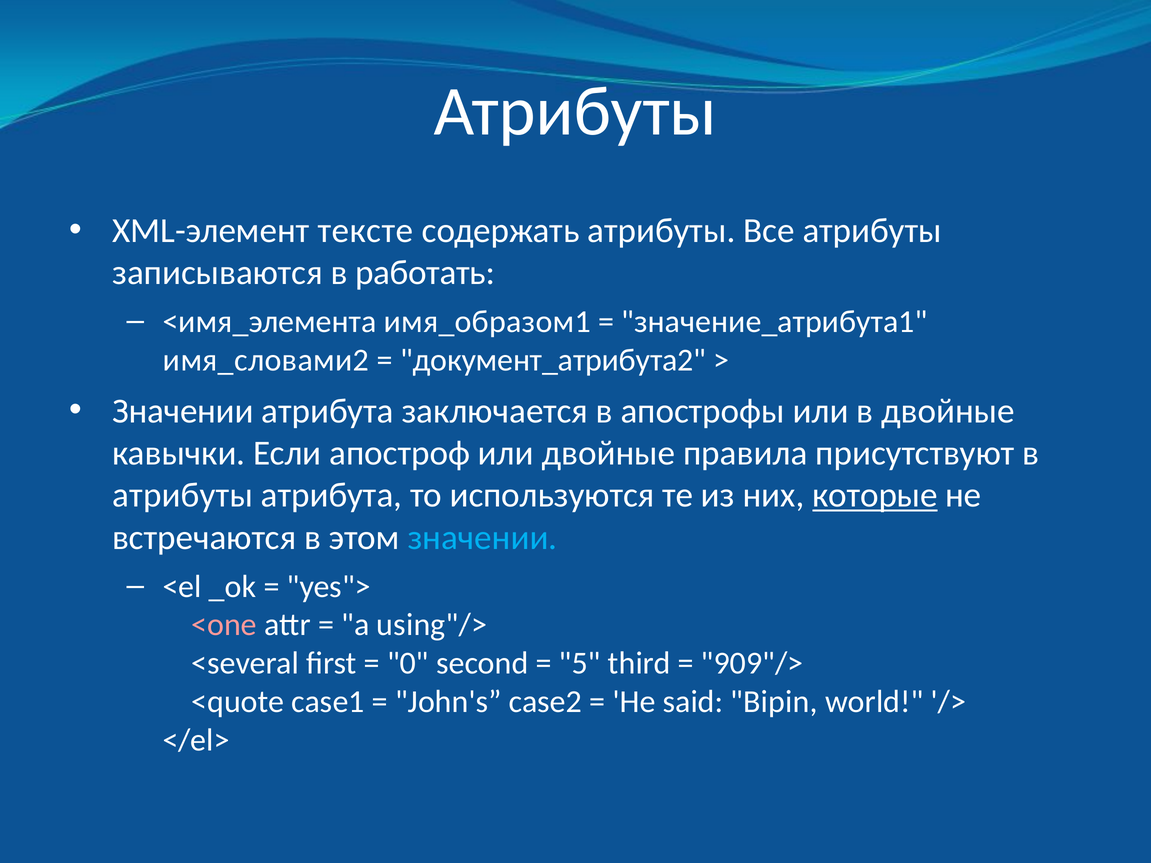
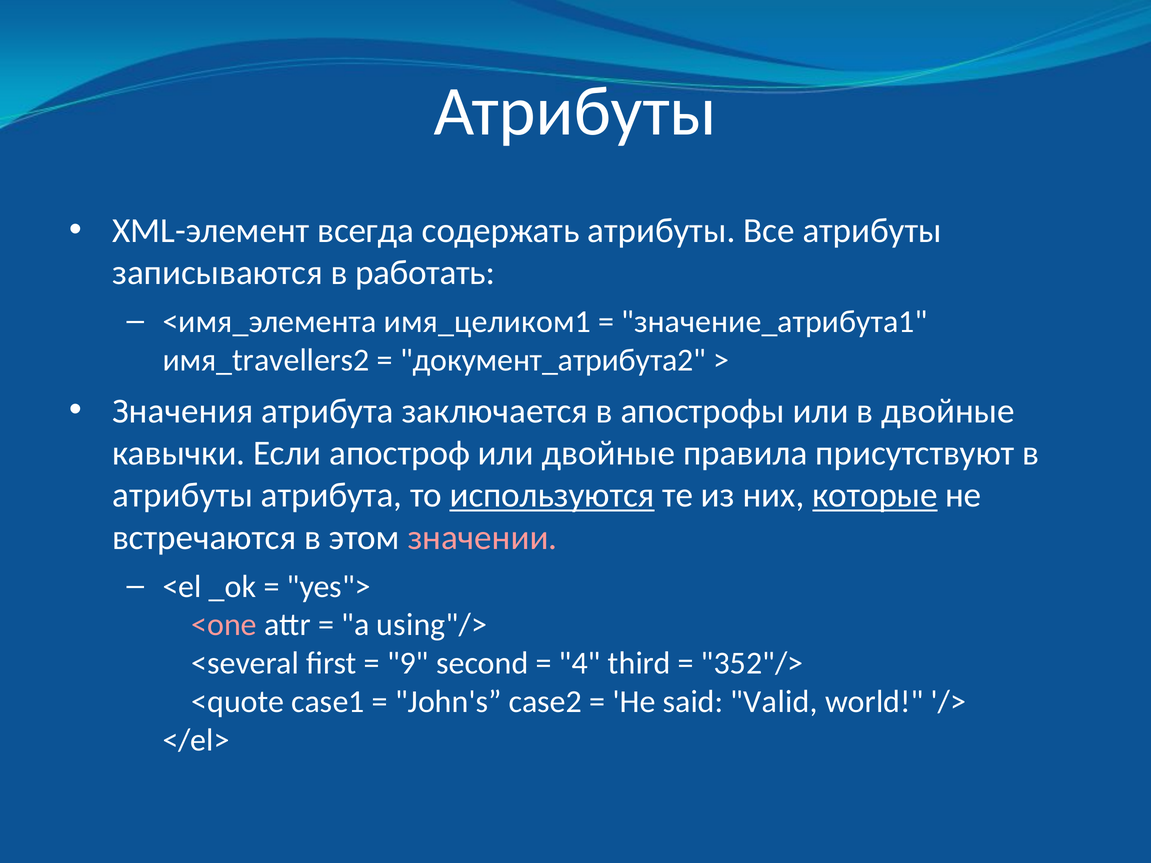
тексте: тексте -> всегда (366, 231)
имя_образом1: имя_образом1 -> имя_целиком1 (487, 322)
имя_словами2: имя_словами2 -> имя_travellers2 (266, 360)
Значении: Значении -> Значения (183, 411)
используются underline: none -> present (552, 495)
значении colour: light blue -> pink (482, 538)
0: 0 -> 9 (408, 663)
5: 5 -> 4 (580, 663)
909"/>: 909"/> -> 352"/> (752, 663)
Bipin: Bipin -> Valid (774, 702)
